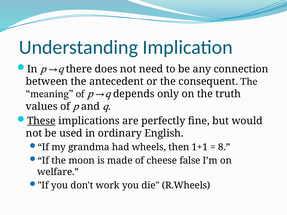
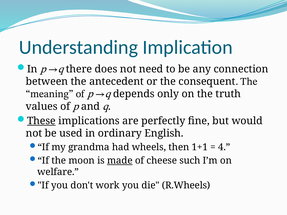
8: 8 -> 4 (224, 147)
made underline: none -> present (120, 161)
false: false -> such (190, 161)
